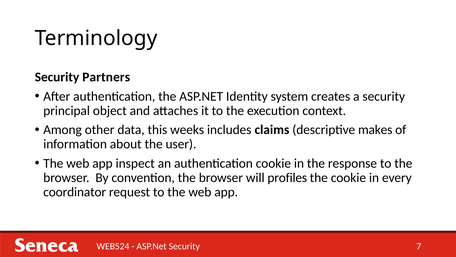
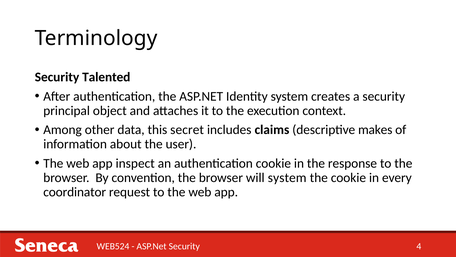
Partners: Partners -> Talented (106, 77)
weeks: weeks -> secret (187, 130)
will profiles: profiles -> system (287, 177)
7: 7 -> 4 (419, 246)
